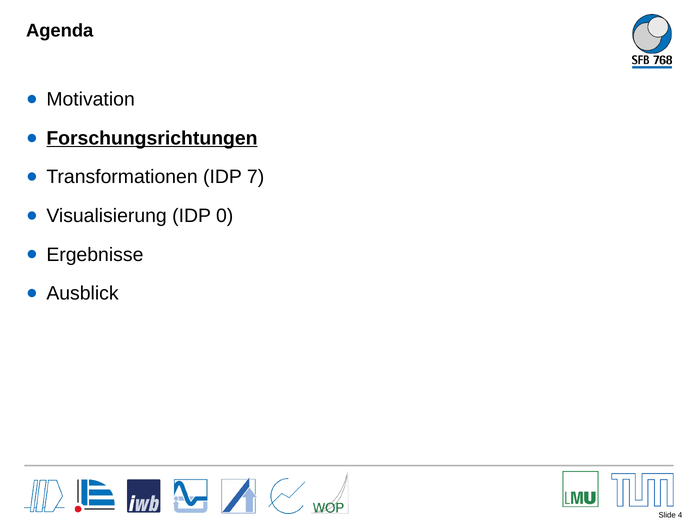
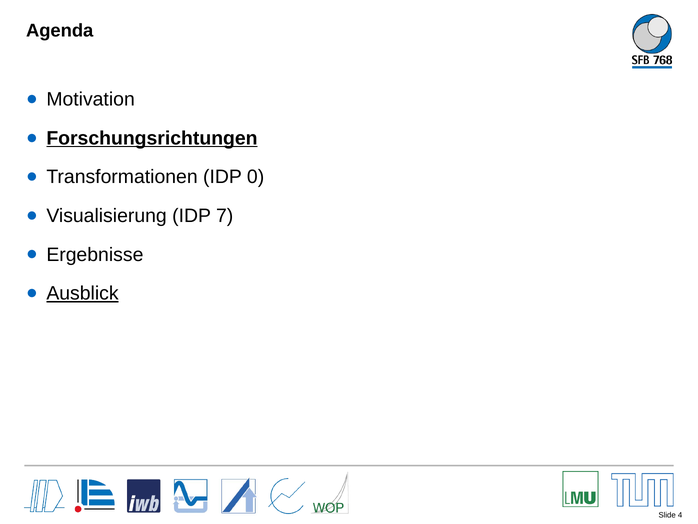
7: 7 -> 0 (256, 177)
0: 0 -> 7 (225, 216)
Ausblick underline: none -> present (83, 293)
